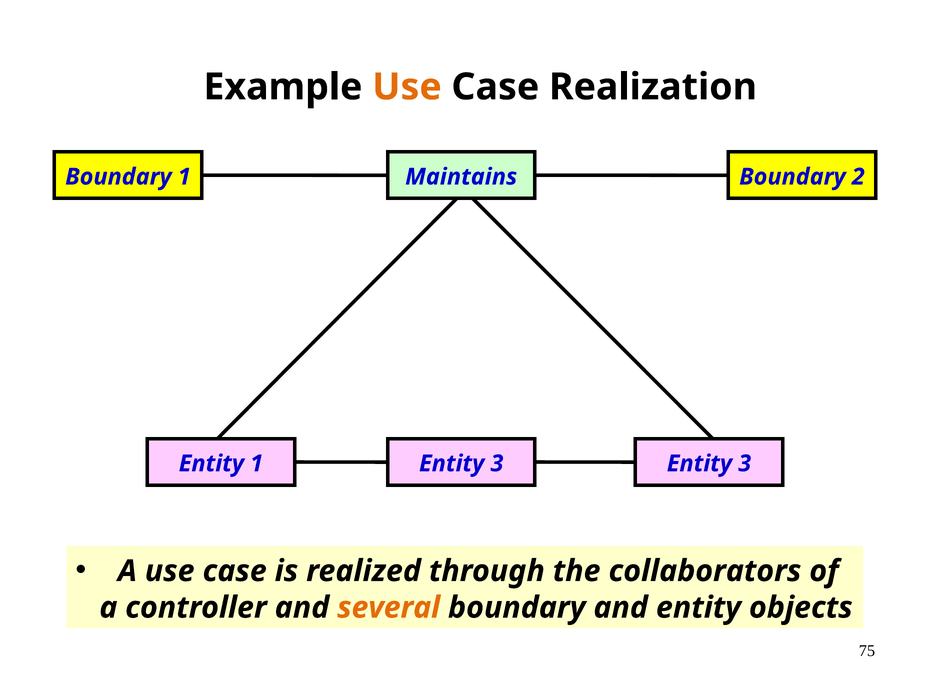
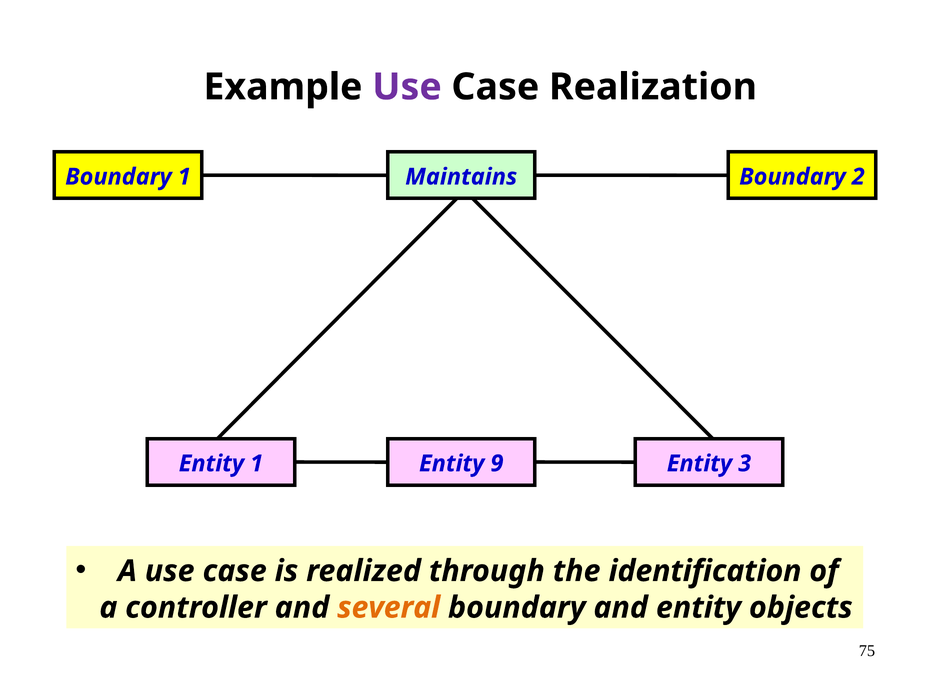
Use colour: orange -> purple (407, 87)
3: 3 -> 9 (497, 463)
collaborators: collaborators -> identification (705, 571)
